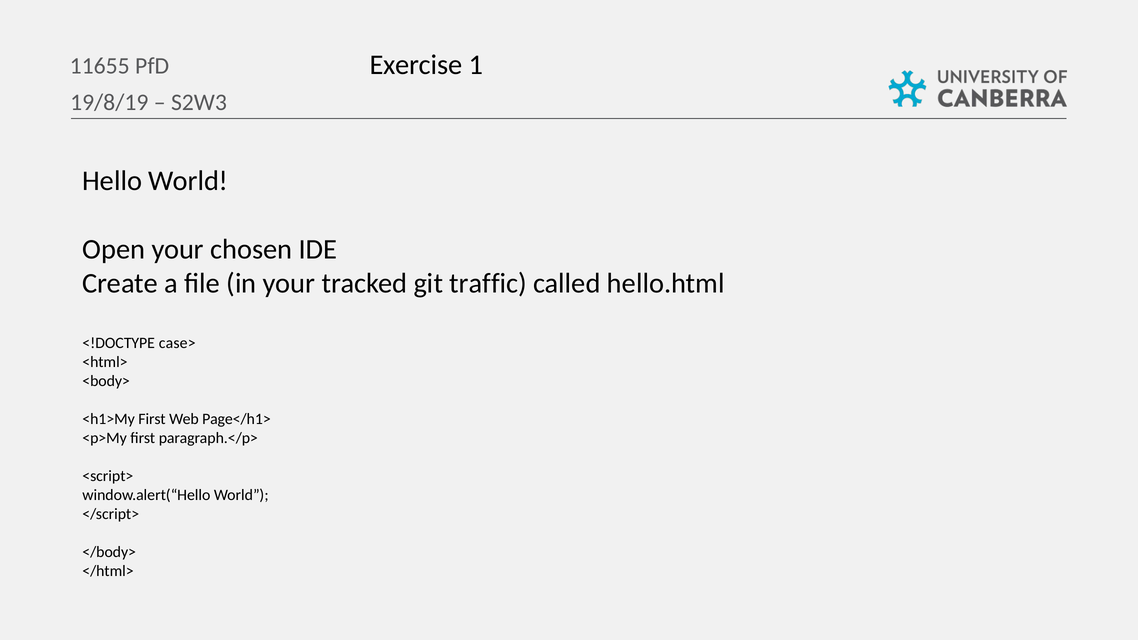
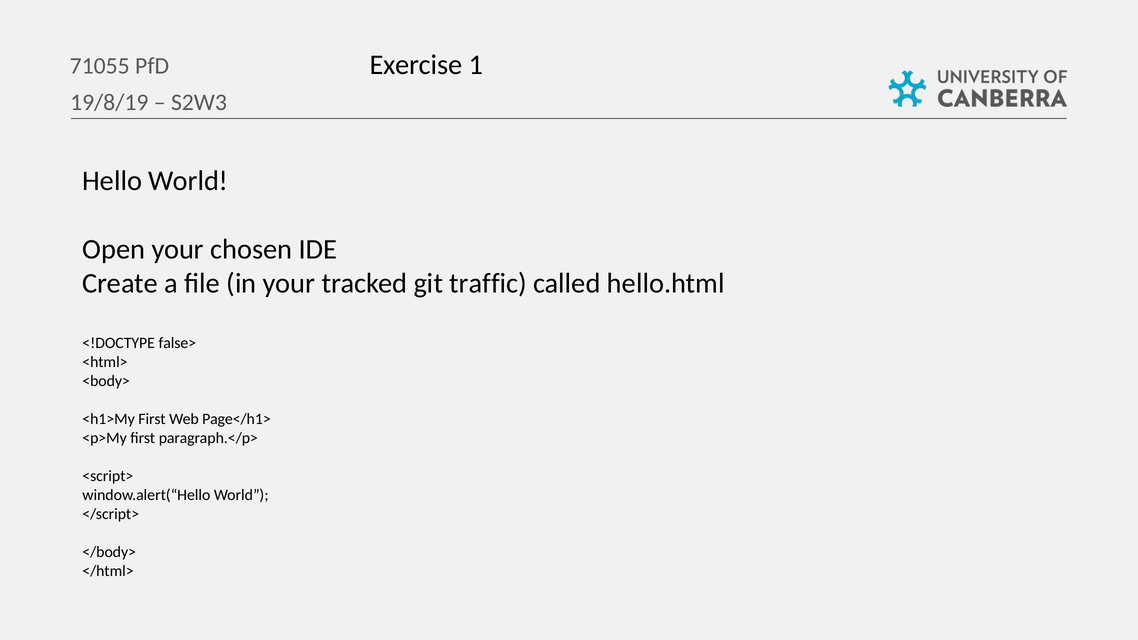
11655: 11655 -> 71055 (100, 66)
case>: case> -> false> (177, 343)
